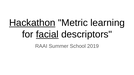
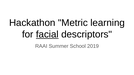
Hackathon underline: present -> none (32, 23)
